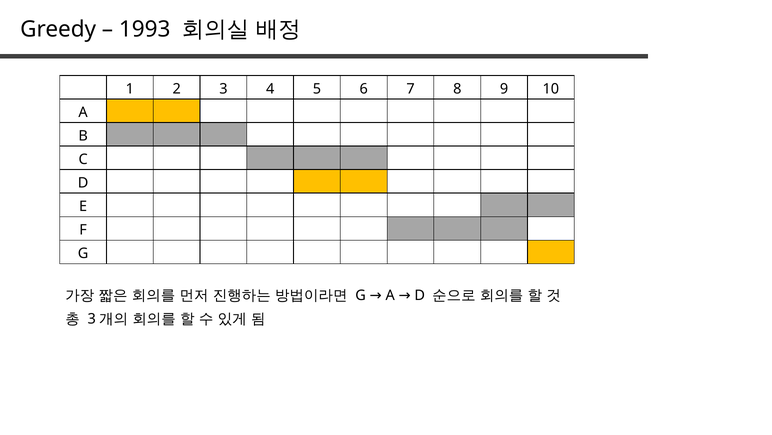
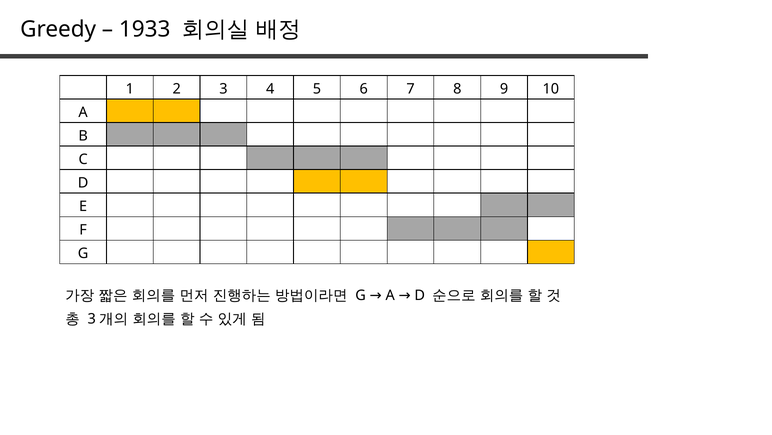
1993: 1993 -> 1933 (145, 29)
